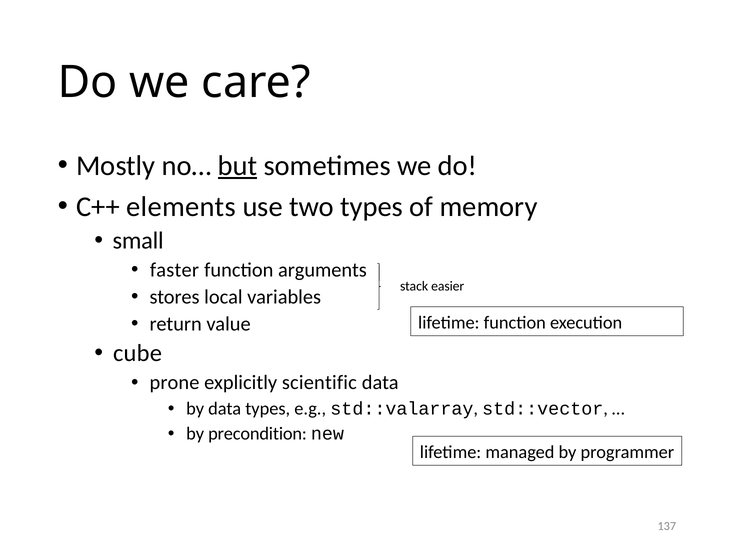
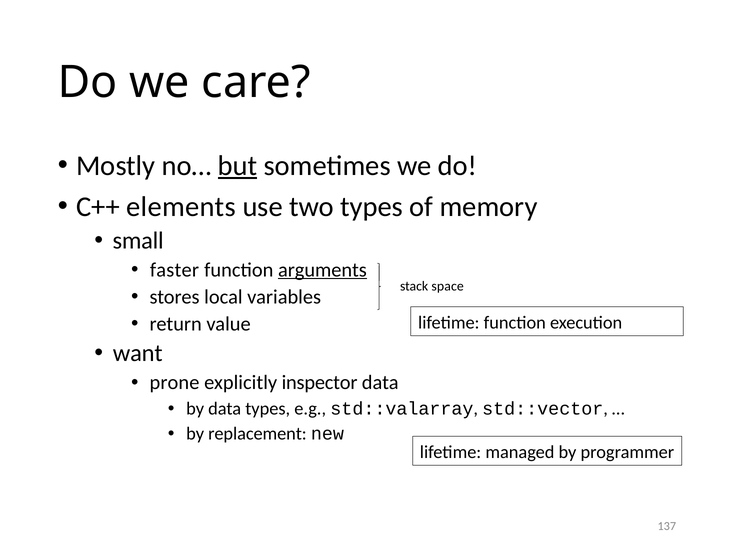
arguments underline: none -> present (322, 270)
easier: easier -> space (448, 286)
cube: cube -> want (138, 353)
scientific: scientific -> inspector (320, 382)
precondition: precondition -> replacement (257, 433)
